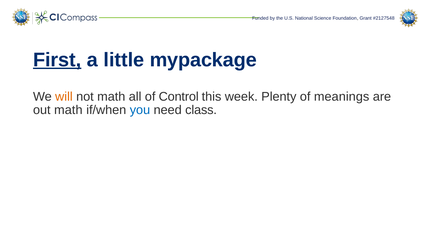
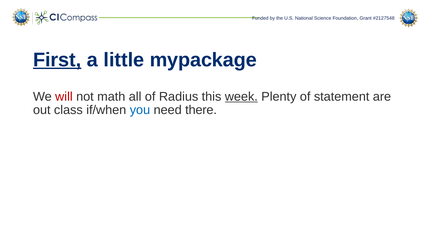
will colour: orange -> red (64, 97)
Control: Control -> Radius (179, 97)
week underline: none -> present (241, 97)
meanings: meanings -> statement (342, 97)
out math: math -> class (68, 110)
class: class -> there (201, 110)
